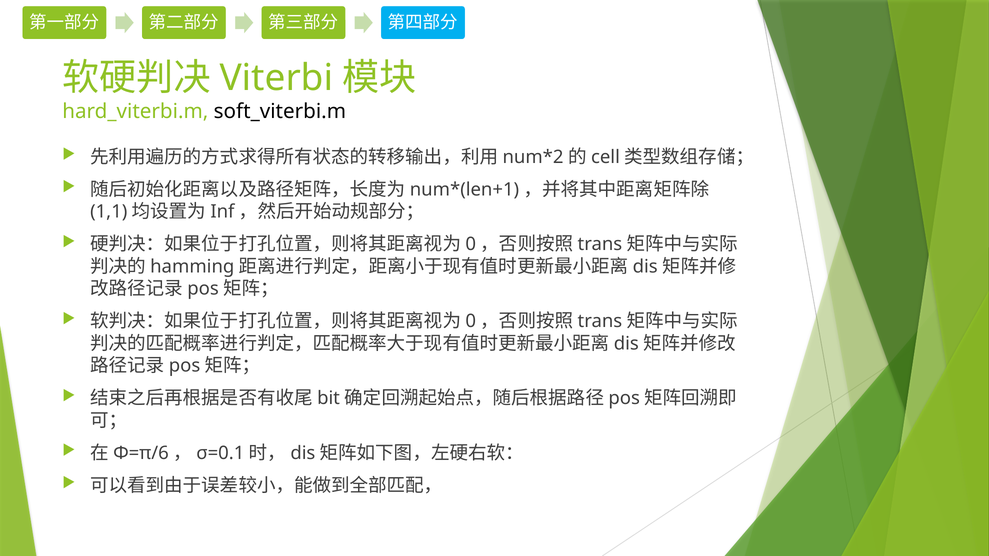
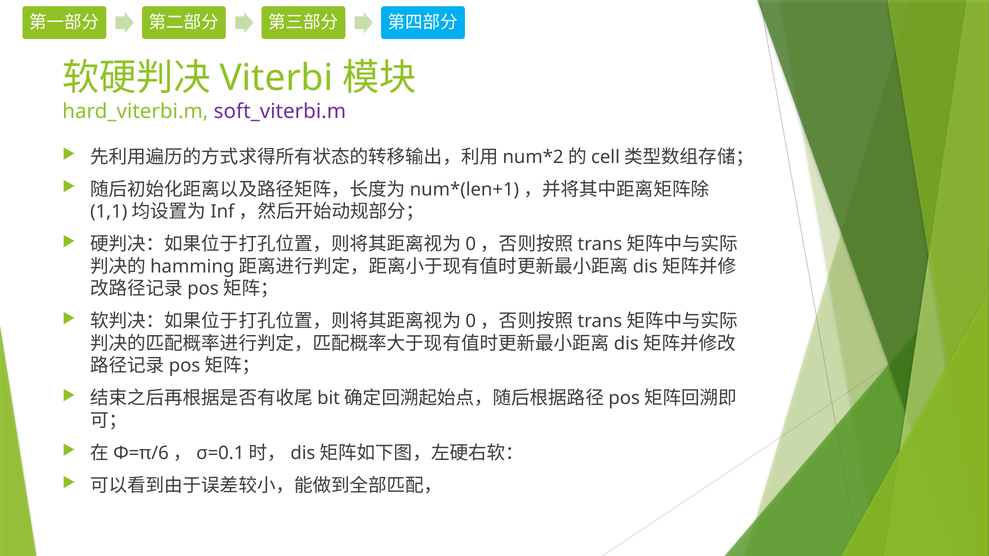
soft_viterbi.m colour: black -> purple (280, 111)
